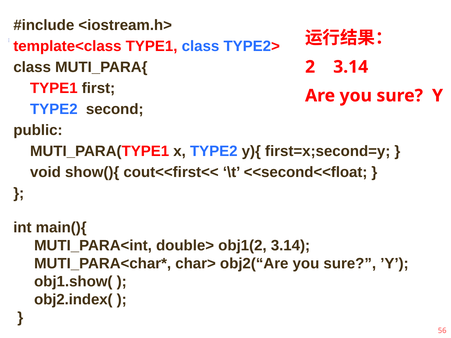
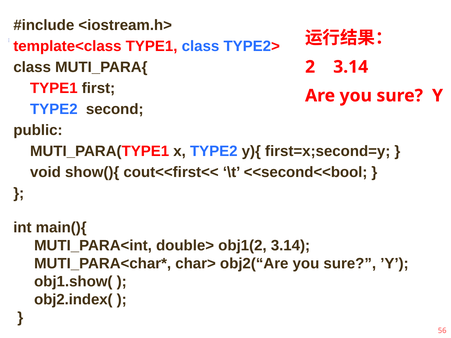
<<second<<float: <<second<<float -> <<second<<bool (306, 172)
